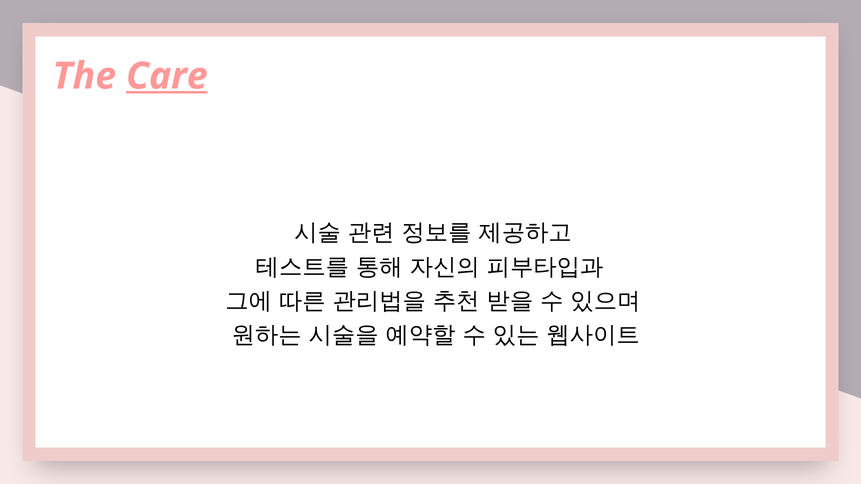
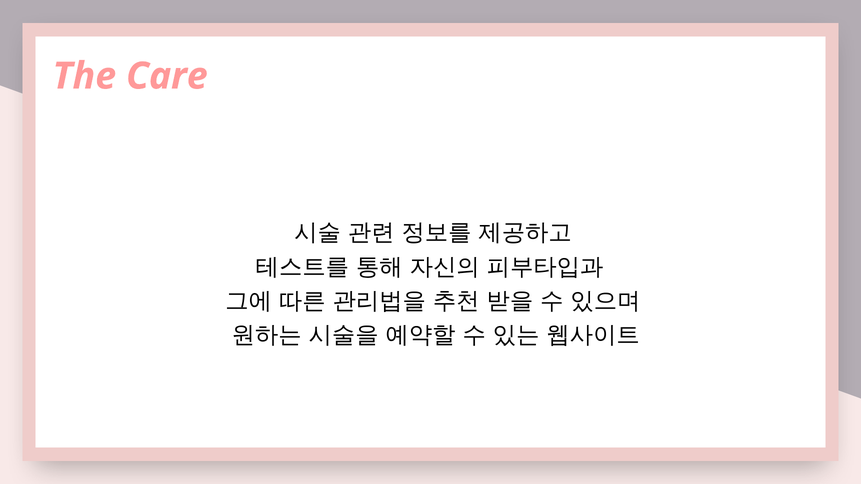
Care underline: present -> none (167, 76)
